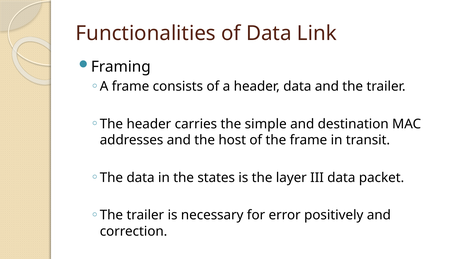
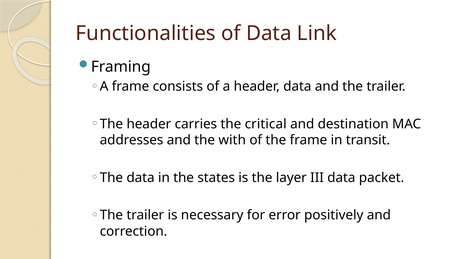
simple: simple -> critical (266, 124)
host: host -> with (232, 140)
